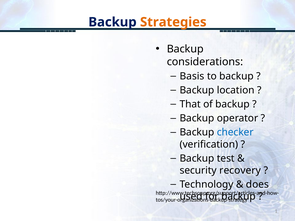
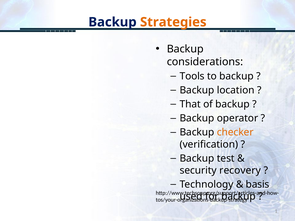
Basis: Basis -> Tools (192, 76)
checker colour: blue -> orange (235, 132)
does: does -> basis (258, 185)
